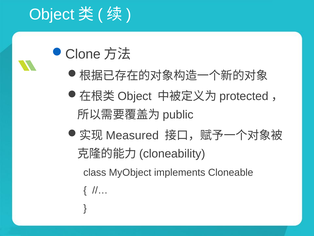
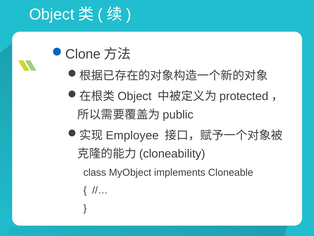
Measured: Measured -> Employee (132, 135)
